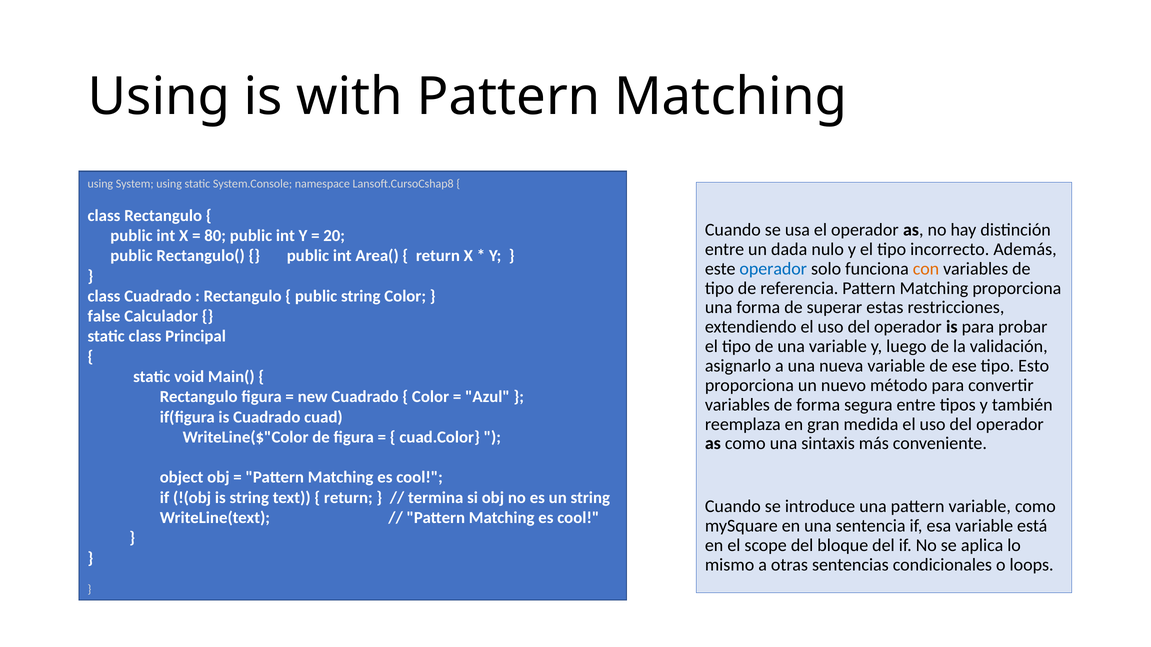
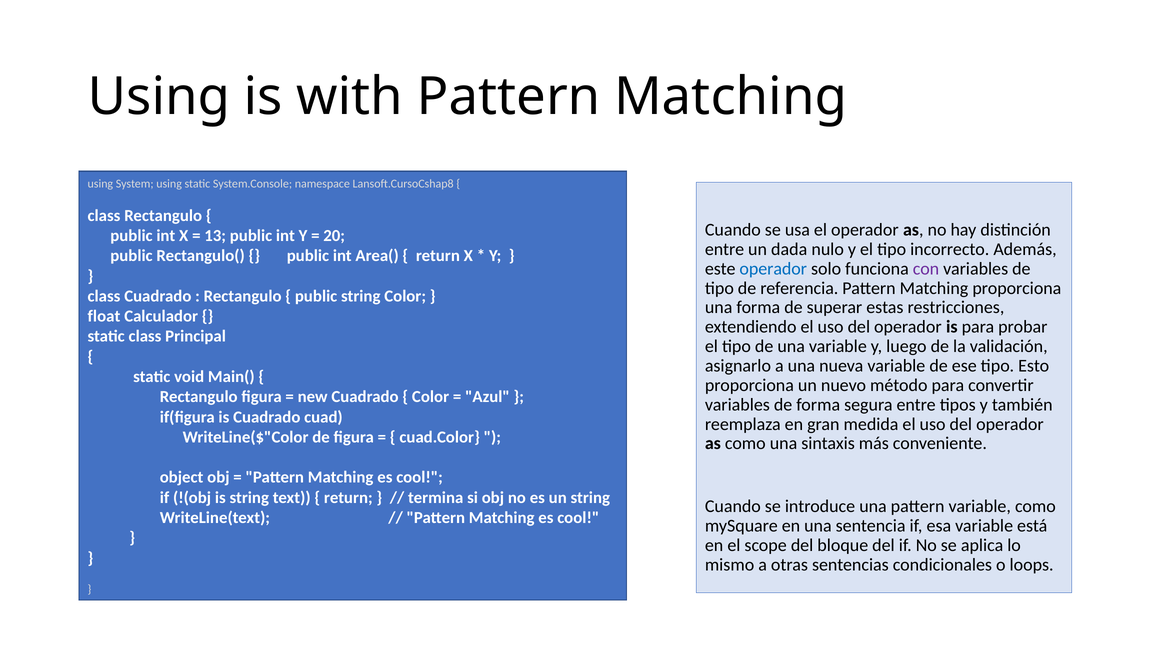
80: 80 -> 13 (215, 236)
con colour: orange -> purple (926, 269)
false: false -> float (104, 317)
